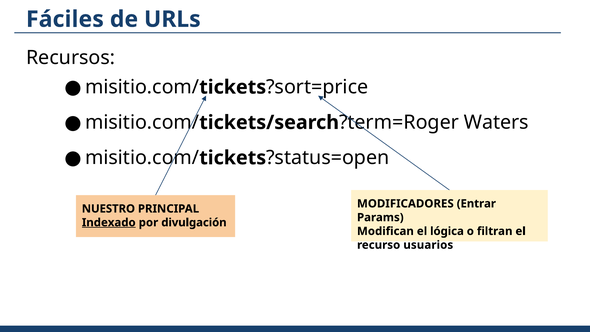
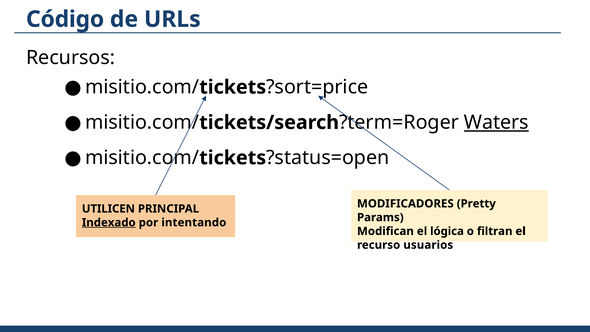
Fáciles: Fáciles -> Código (65, 19)
Waters underline: none -> present (496, 122)
Entrar: Entrar -> Pretty (476, 204)
NUESTRO: NUESTRO -> UTILICEN (108, 209)
divulgación: divulgación -> intentando (194, 222)
